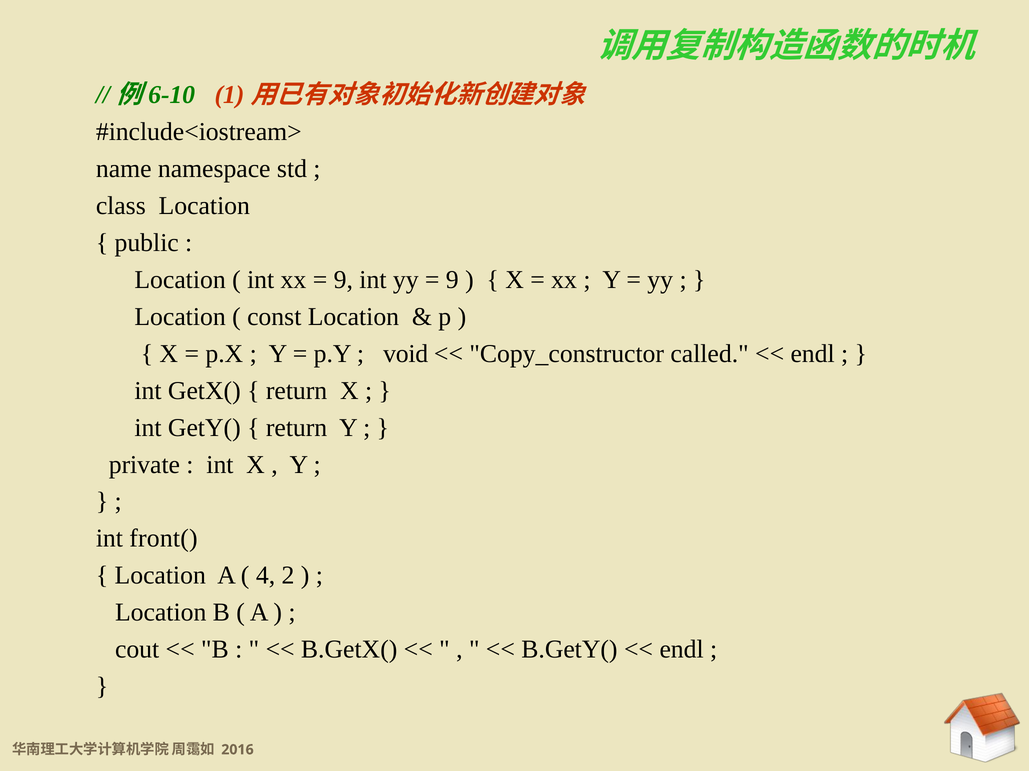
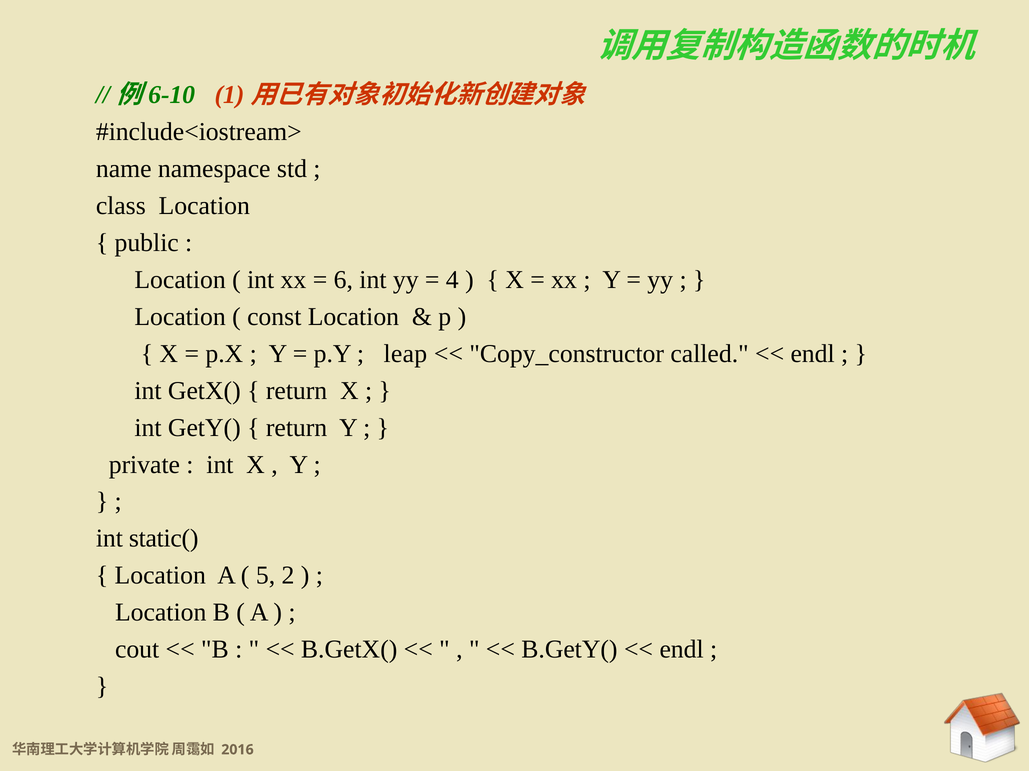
9: 9 -> 6 (343, 280)
9: 9 -> 4 (452, 280)
void: void -> leap (405, 354)
front(: front( -> static( (164, 539)
4: 4 -> 5 (266, 576)
